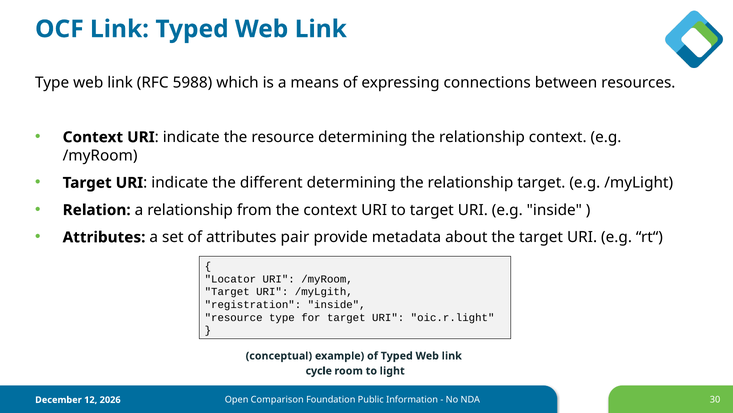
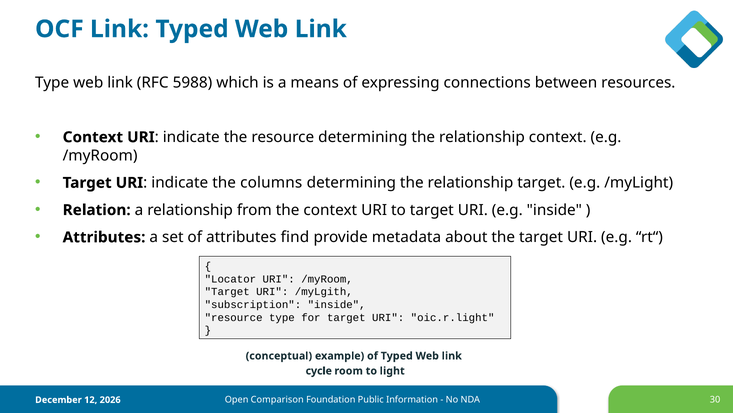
different: different -> columns (271, 183)
pair: pair -> find (295, 237)
registration: registration -> subscription (253, 305)
